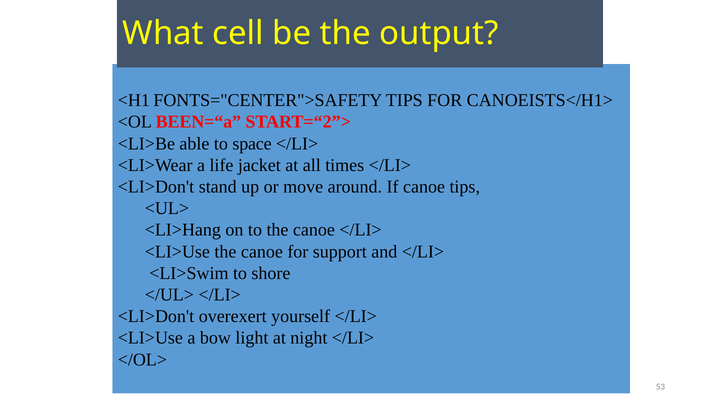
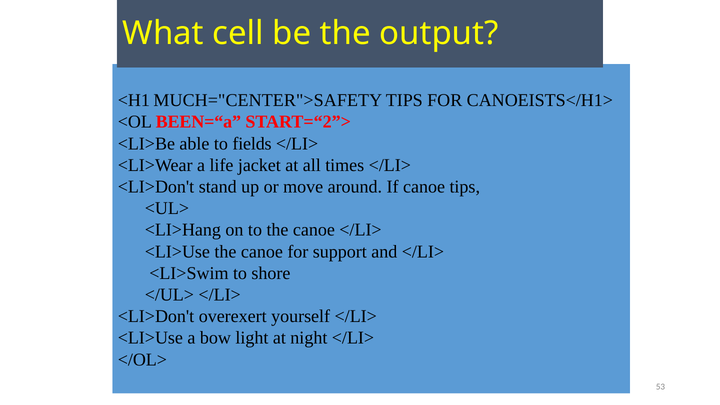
FONTS="CENTER">SAFETY: FONTS="CENTER">SAFETY -> MUCH="CENTER">SAFETY (268, 100)
space: space -> fields (252, 144)
